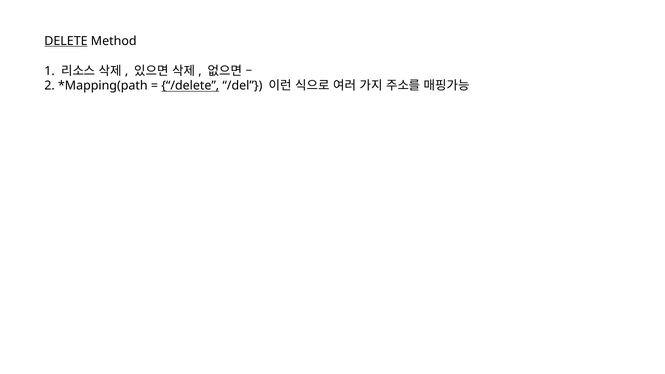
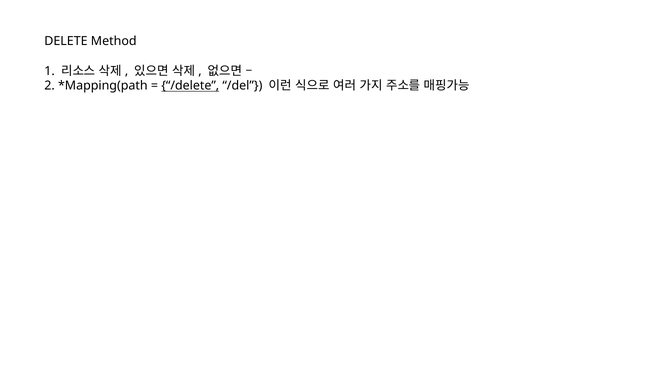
DELETE underline: present -> none (66, 41)
